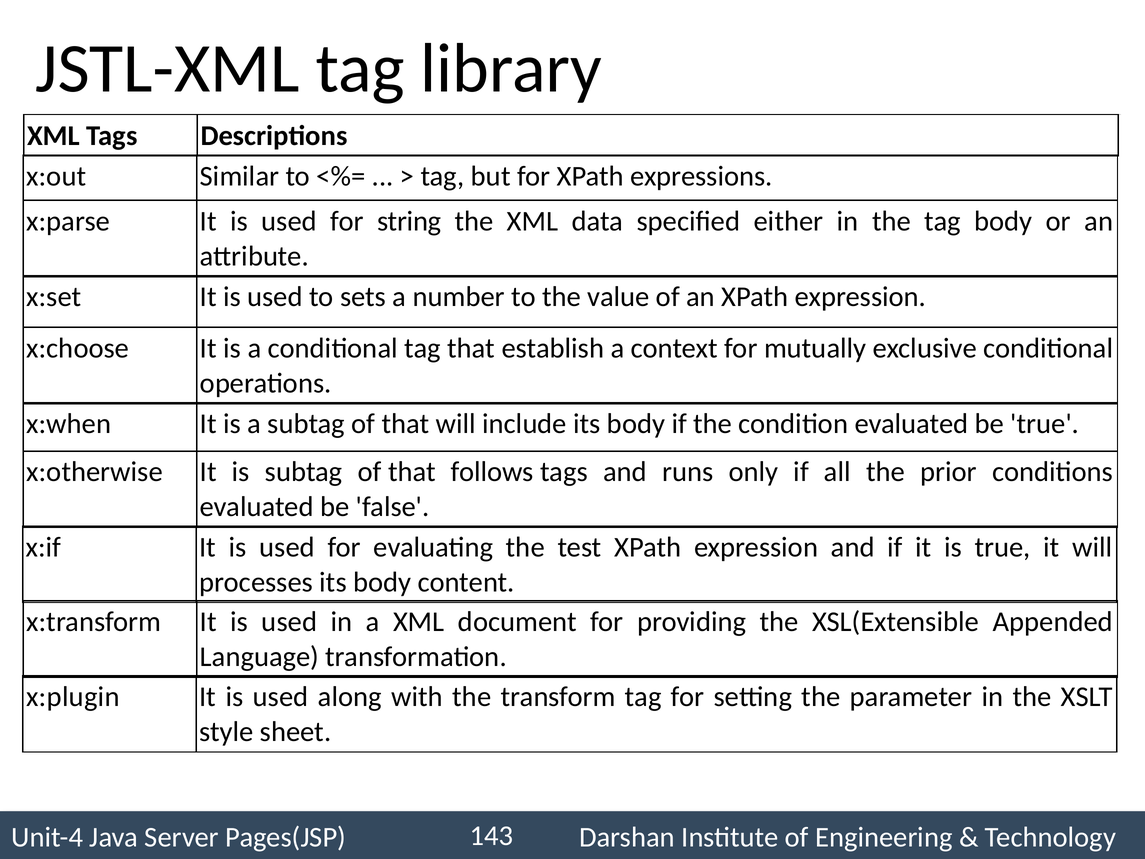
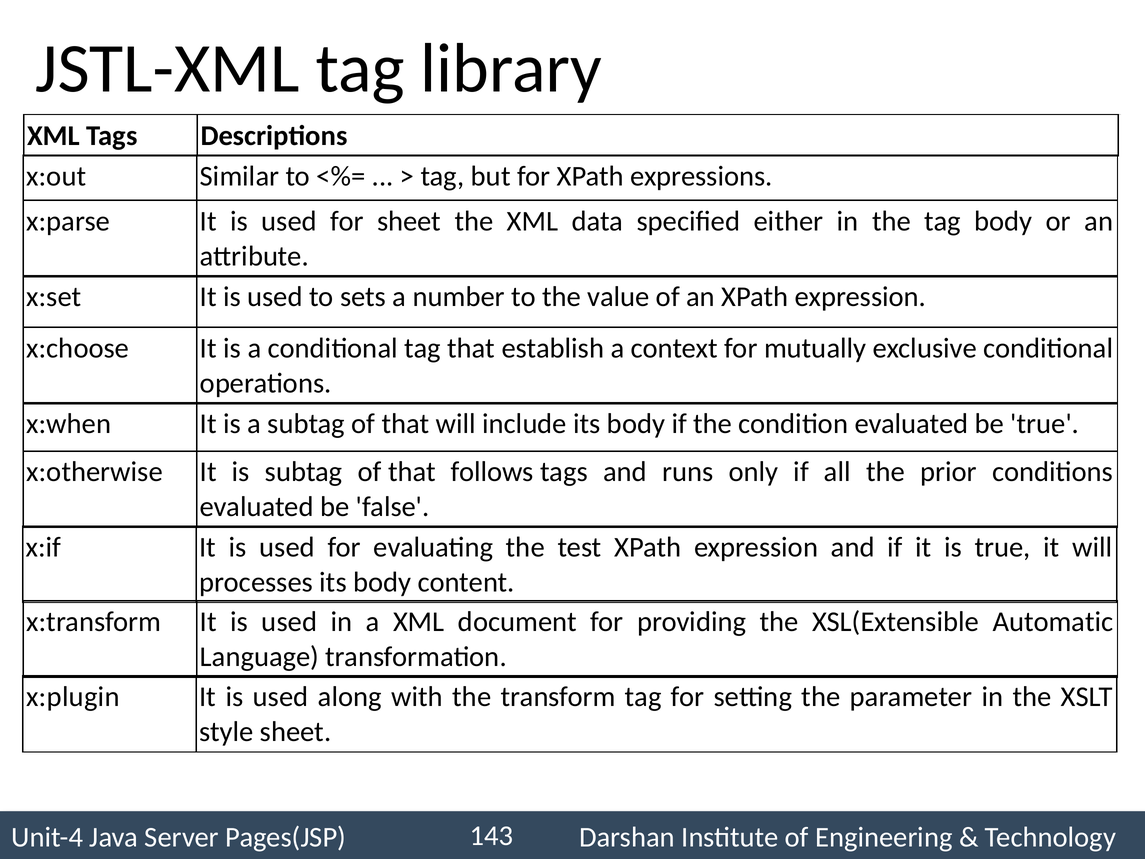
for string: string -> sheet (409, 221)
Appended: Appended -> Automatic (1053, 622)
